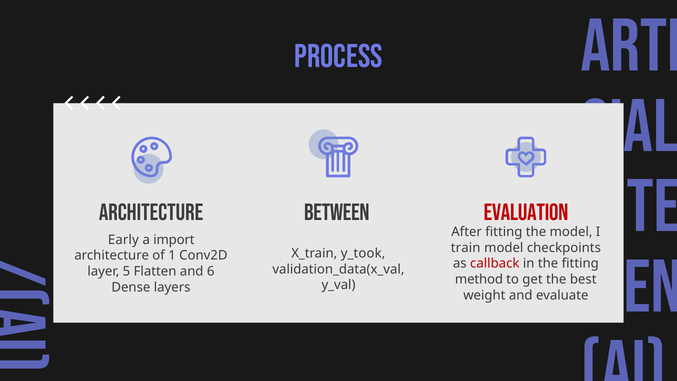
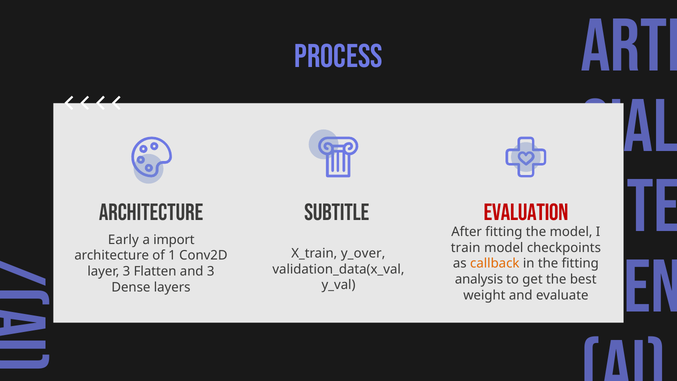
Between: Between -> Subtitle (337, 212)
y_took: y_took -> y_over (363, 253)
callback colour: red -> orange (495, 263)
layer 5: 5 -> 3 (126, 271)
and 6: 6 -> 3 (211, 271)
method: method -> analysis (479, 279)
